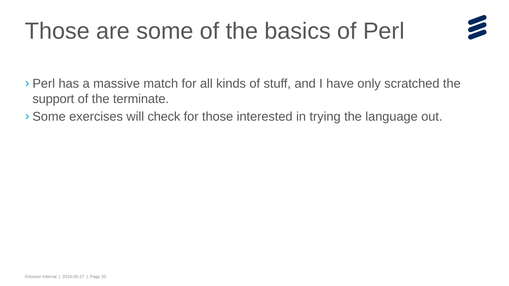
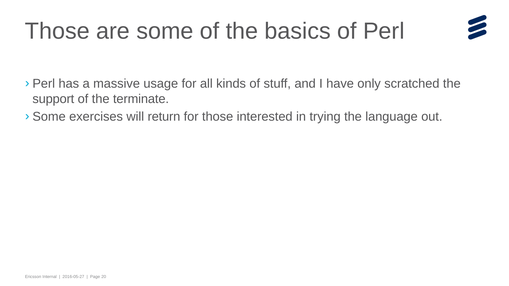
match: match -> usage (161, 84)
check: check -> return (164, 117)
